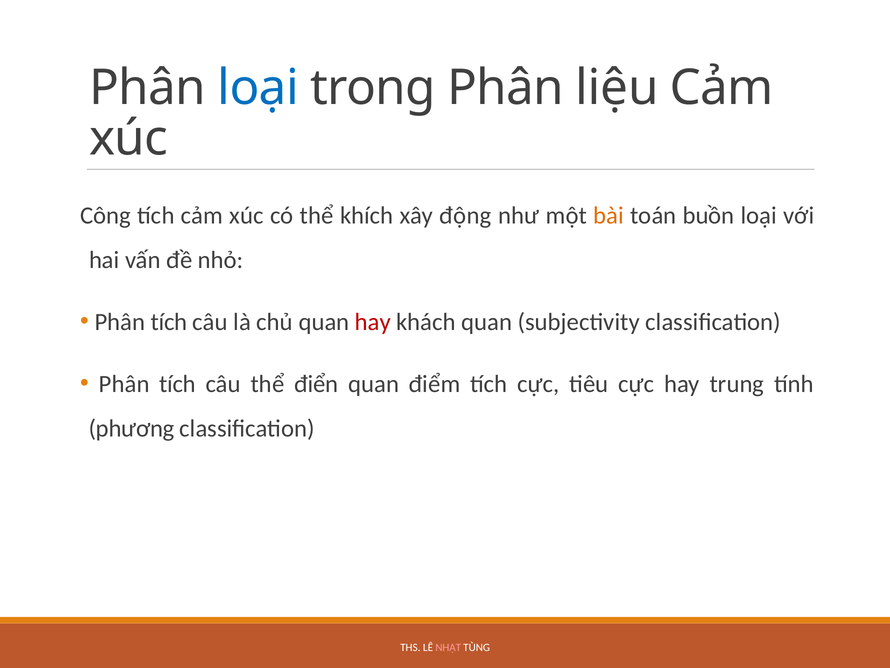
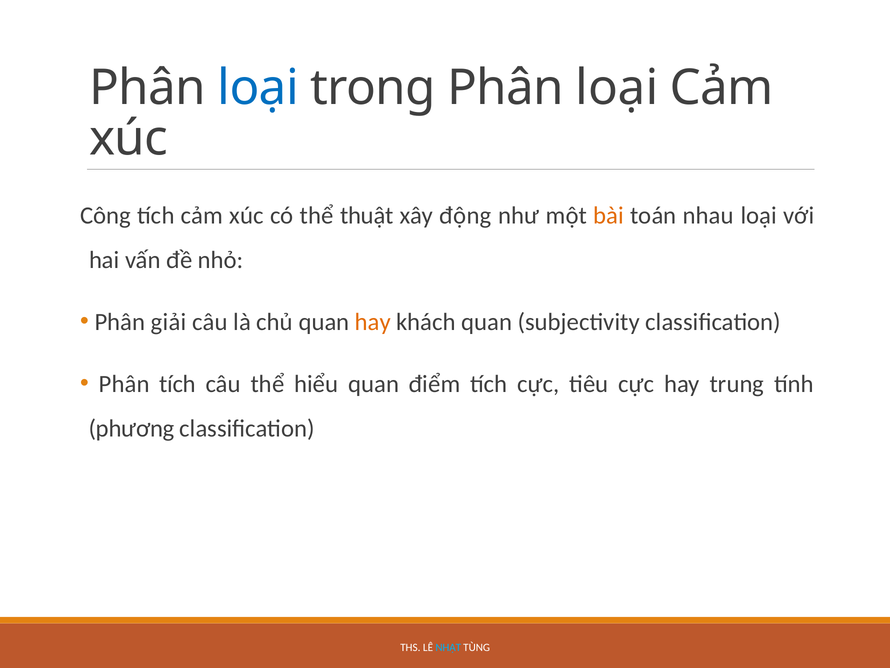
trong Phân liệu: liệu -> loại (617, 88)
khích: khích -> thuật (367, 215)
buồn: buồn -> nhau (708, 215)
tích: tích -> giải (169, 322)
hay colour: red -> orange (373, 322)
điển: điển -> hiểu (316, 384)
NHẬT colour: pink -> light blue (448, 647)
